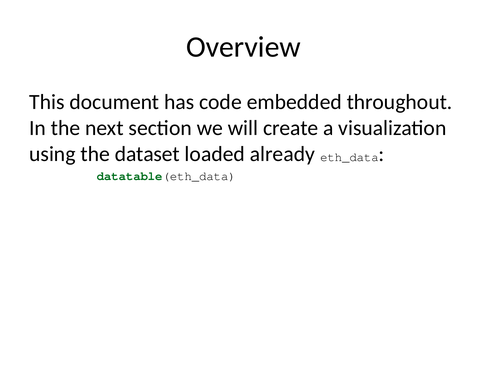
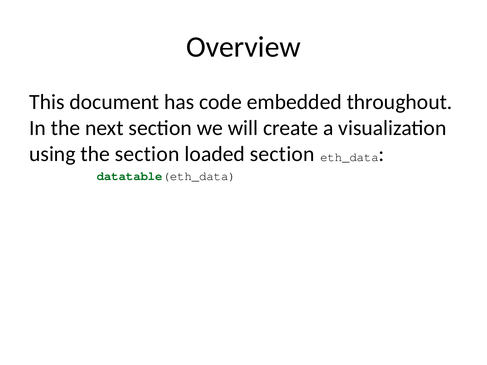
the dataset: dataset -> section (147, 154)
loaded already: already -> section (282, 154)
